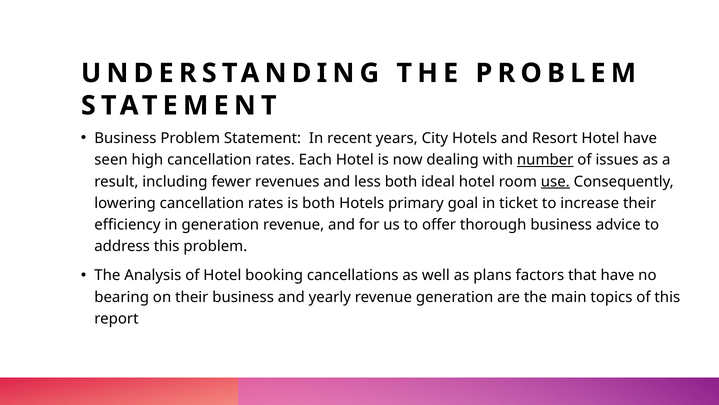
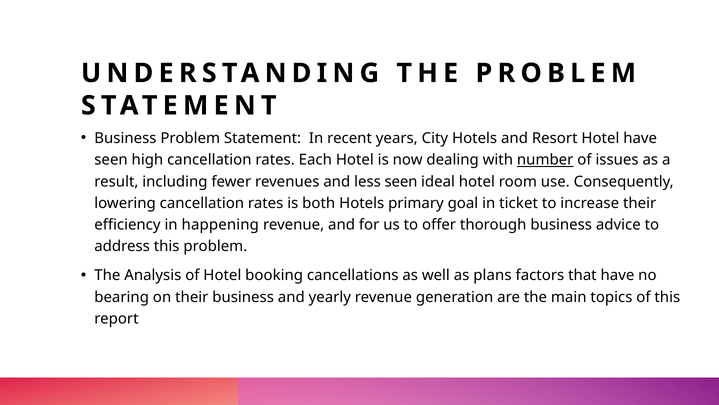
less both: both -> seen (401, 181)
use underline: present -> none (555, 181)
in generation: generation -> happening (220, 224)
